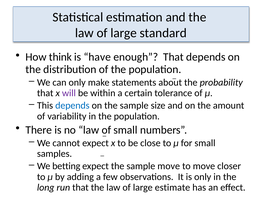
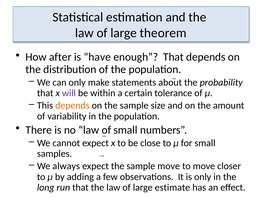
standard: standard -> theorem (163, 33)
think: think -> after (60, 57)
depends colour: blue -> orange (72, 105)
betting: betting -> always (66, 166)
